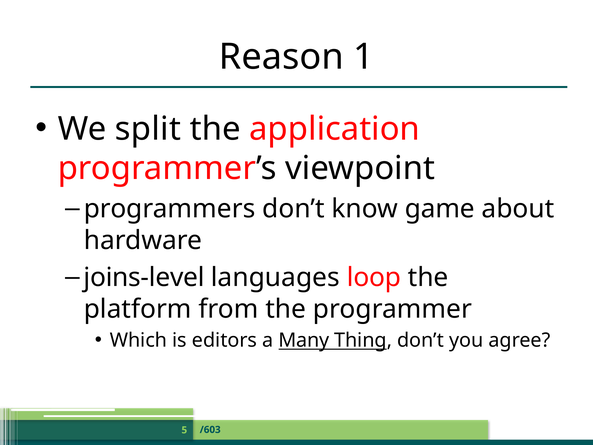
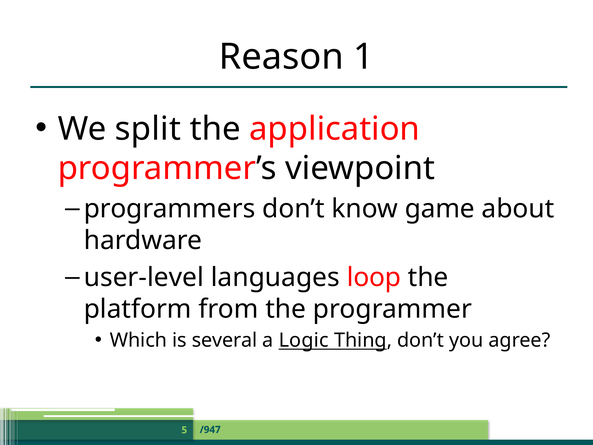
joins-level: joins-level -> user-level (144, 277)
editors: editors -> several (225, 340)
Many: Many -> Logic (304, 340)
/603: /603 -> /947 (210, 429)
